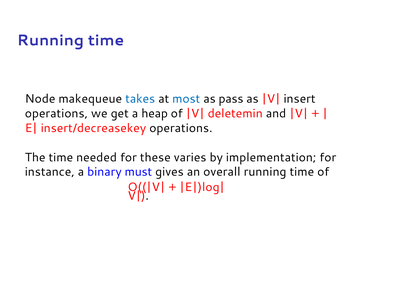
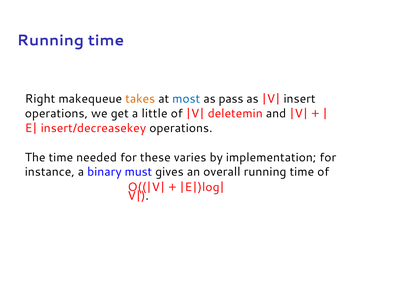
Node: Node -> Right (40, 99)
takes colour: blue -> orange (140, 99)
heap: heap -> little (155, 113)
